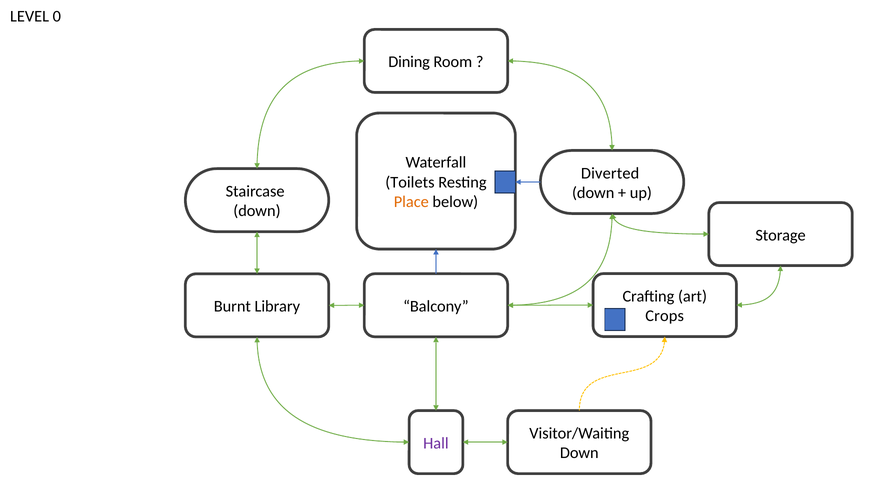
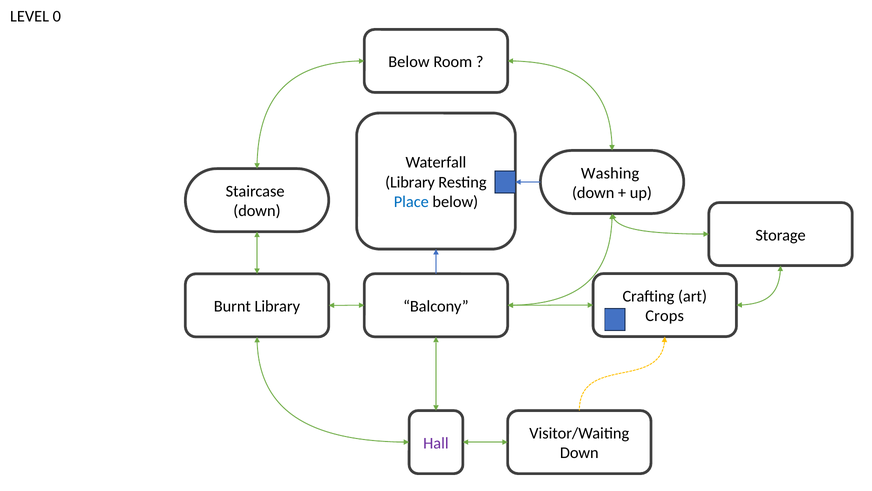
Dining: Dining -> Below (409, 62)
Diverted: Diverted -> Washing (610, 173)
Toilets: Toilets -> Library (410, 182)
Place colour: orange -> blue (411, 202)
